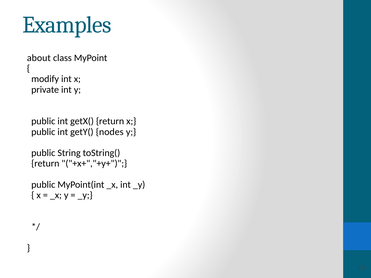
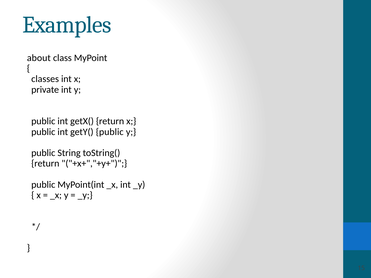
modify: modify -> classes (45, 79)
getY( nodes: nodes -> public (110, 132)
